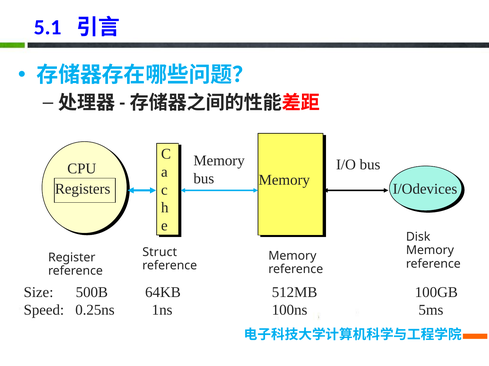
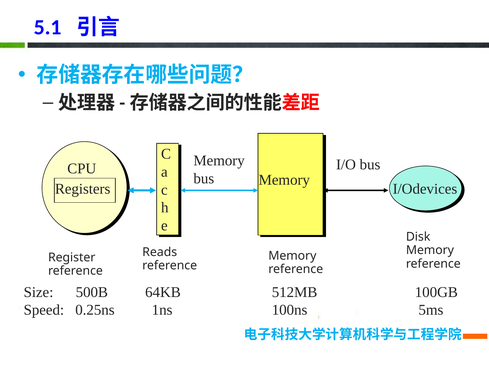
Struct: Struct -> Reads (160, 253)
